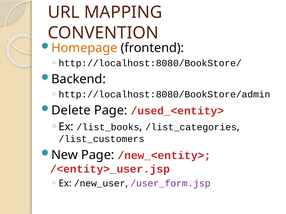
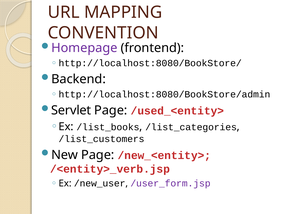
Homepage colour: orange -> purple (84, 48)
Delete: Delete -> Servlet (71, 111)
/<entity>_user.jsp: /<entity>_user.jsp -> /<entity>_verb.jsp (110, 169)
